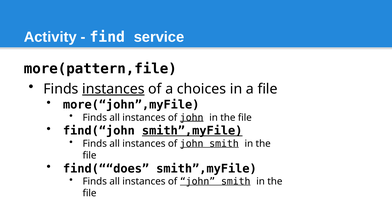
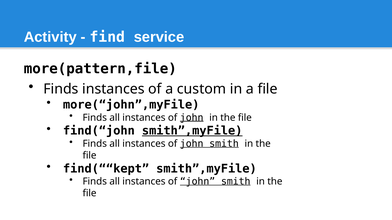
instances underline: present -> none (113, 89)
choices: choices -> custom (202, 89)
find(““does: find(““does -> find(““kept (106, 169)
